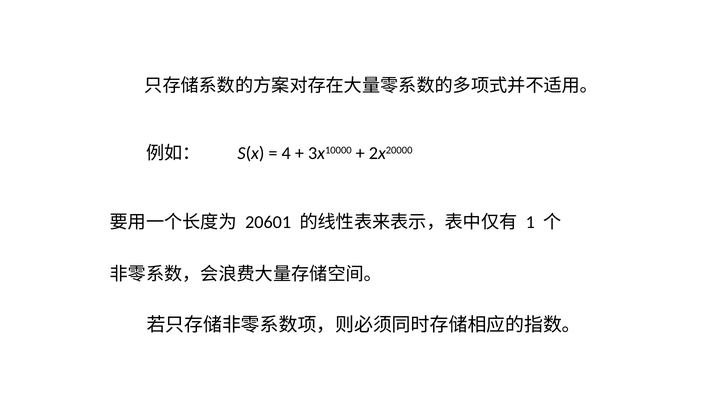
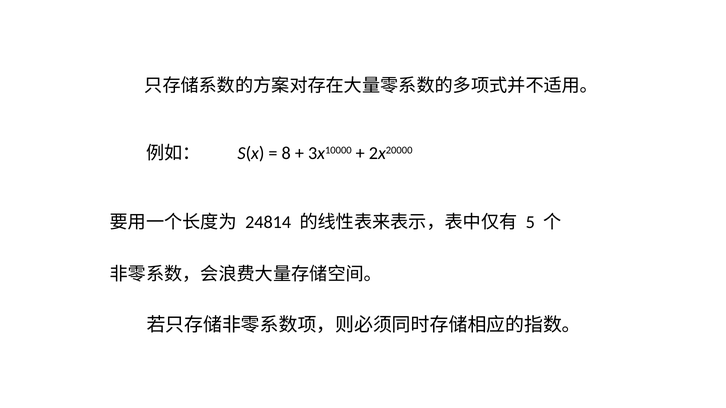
4: 4 -> 8 (286, 153)
20601: 20601 -> 24814 (268, 222)
1: 1 -> 5 (530, 222)
